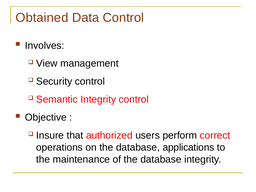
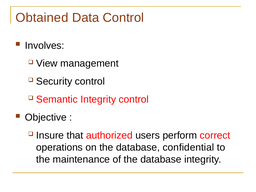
applications: applications -> confidential (188, 147)
